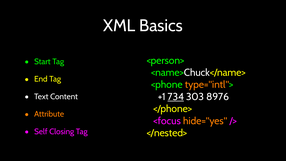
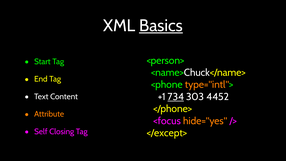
Basics underline: none -> present (161, 26)
8976: 8976 -> 4452 (218, 97)
</nested>: </nested> -> </except> (167, 133)
